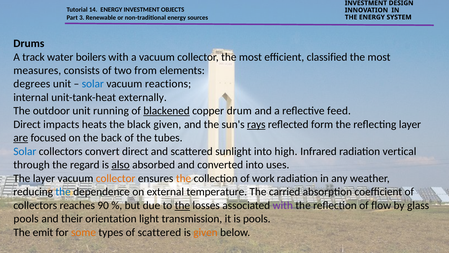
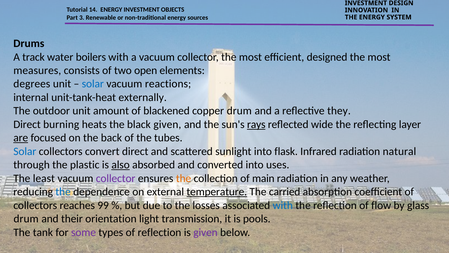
classified: classified -> designed (327, 57)
from: from -> open (146, 70)
running: running -> amount (111, 111)
blackened underline: present -> none (167, 111)
feed: feed -> they (339, 111)
impacts: impacts -> burning (61, 124)
form: form -> wide (322, 124)
high: high -> flask (286, 151)
vertical: vertical -> natural (399, 151)
regard: regard -> plastic (85, 165)
The layer: layer -> least (44, 178)
collector colour: orange -> purple (116, 178)
work: work -> main (263, 178)
temperature underline: none -> present (217, 192)
90: 90 -> 99 (103, 205)
the underline: present -> none (182, 205)
with colour: purple -> blue (283, 205)
pools: pools -> drum (26, 218)
emit: emit -> tank (43, 232)
some colour: orange -> purple (84, 232)
of scattered: scattered -> reflection (159, 232)
given colour: orange -> purple (205, 232)
